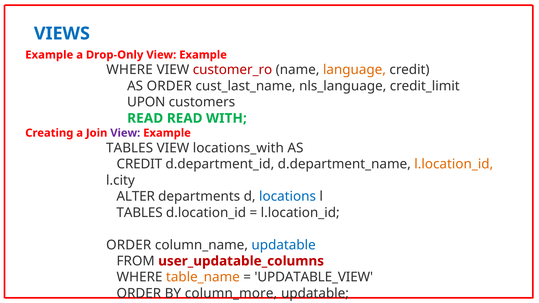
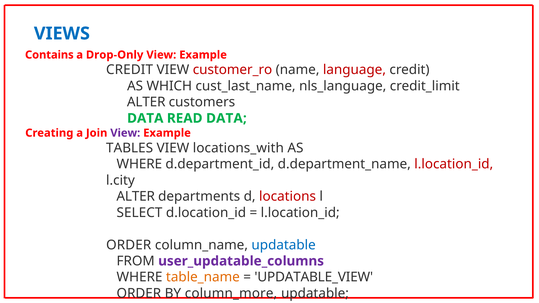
Example: Example -> Contains (49, 55)
WHERE: WHERE -> CREDIT (130, 70)
language colour: orange -> red (354, 70)
AS ORDER: ORDER -> WHICH (169, 86)
UPON: UPON -> ALTER (146, 102)
READ: READ -> DATA (145, 118)
READ WITH: WITH -> DATA (226, 118)
CREDIT: CREDIT -> WHERE (139, 164)
l.location_id colour: orange -> red (454, 164)
locations colour: blue -> red (288, 197)
TABLES: TABLES -> SELECT (139, 213)
user_updatable_columns colour: red -> purple (241, 261)
